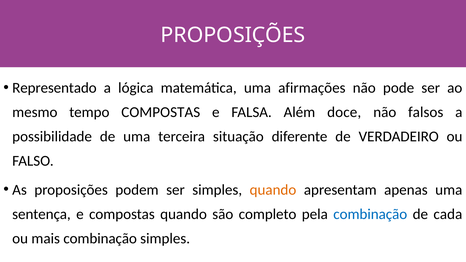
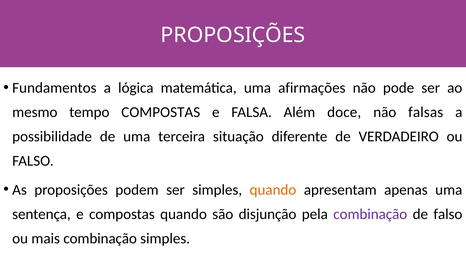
Representado: Representado -> Fundamentos (54, 88)
falsos: falsos -> falsas (426, 112)
completo: completo -> disjunção (268, 214)
combinação colour: blue -> purple (370, 214)
de cada: cada -> falso (448, 214)
